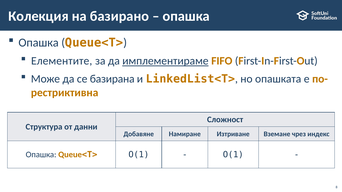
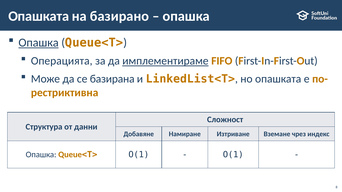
Колекция: Колекция -> Опашката (39, 16)
Опашка underline: none -> present (39, 43)
Елементите: Елементите -> Операцията (62, 61)
